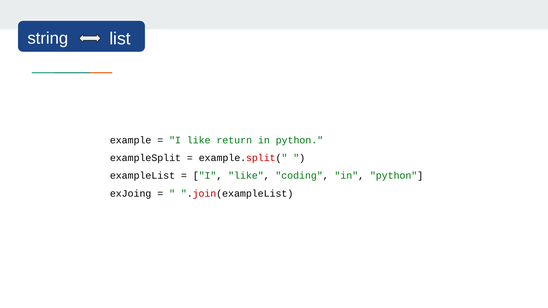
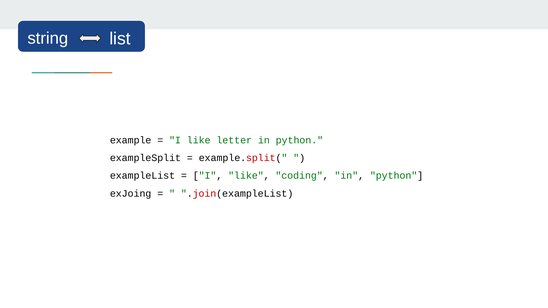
return: return -> letter (234, 140)
